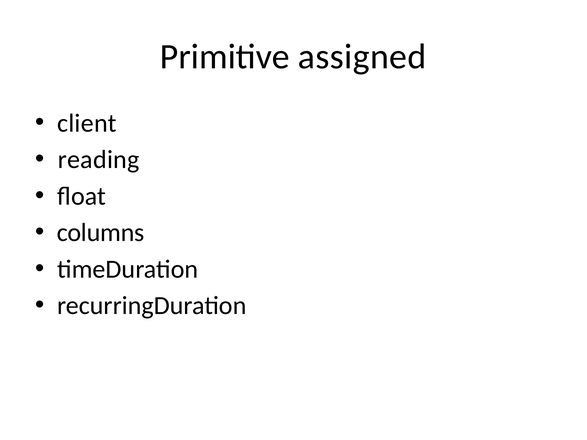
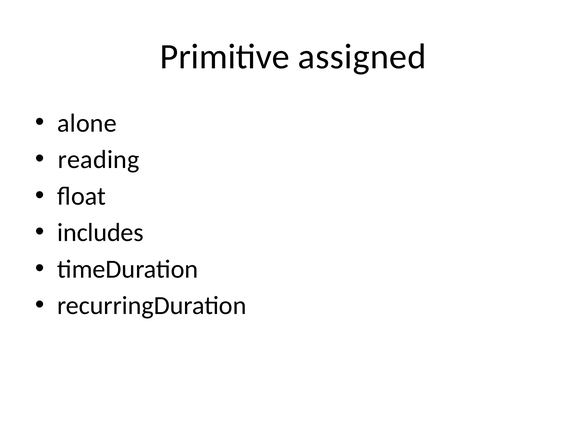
client: client -> alone (87, 123)
columns: columns -> includes (100, 233)
